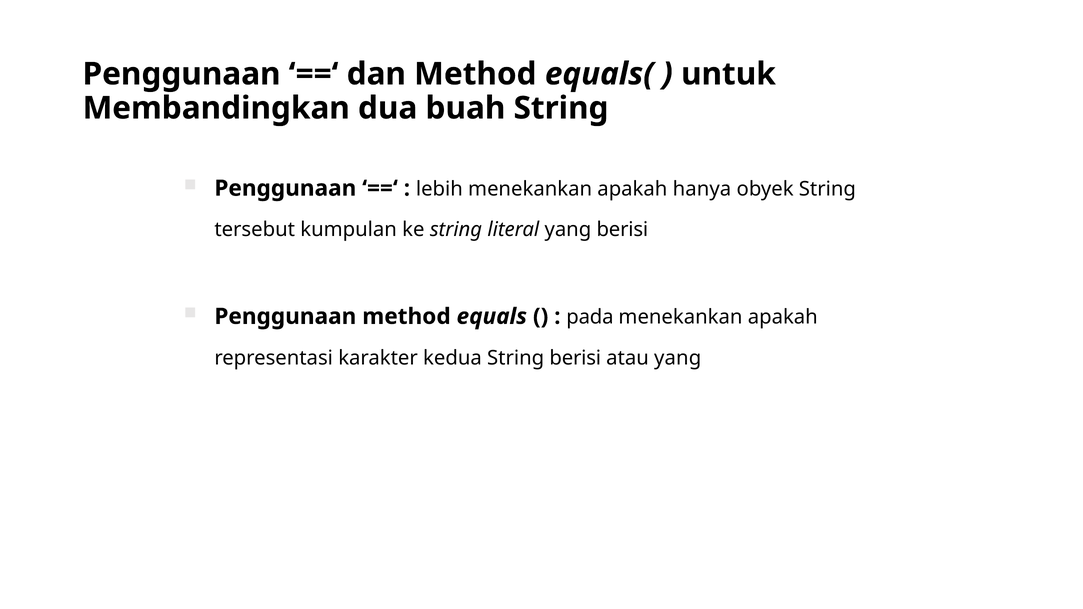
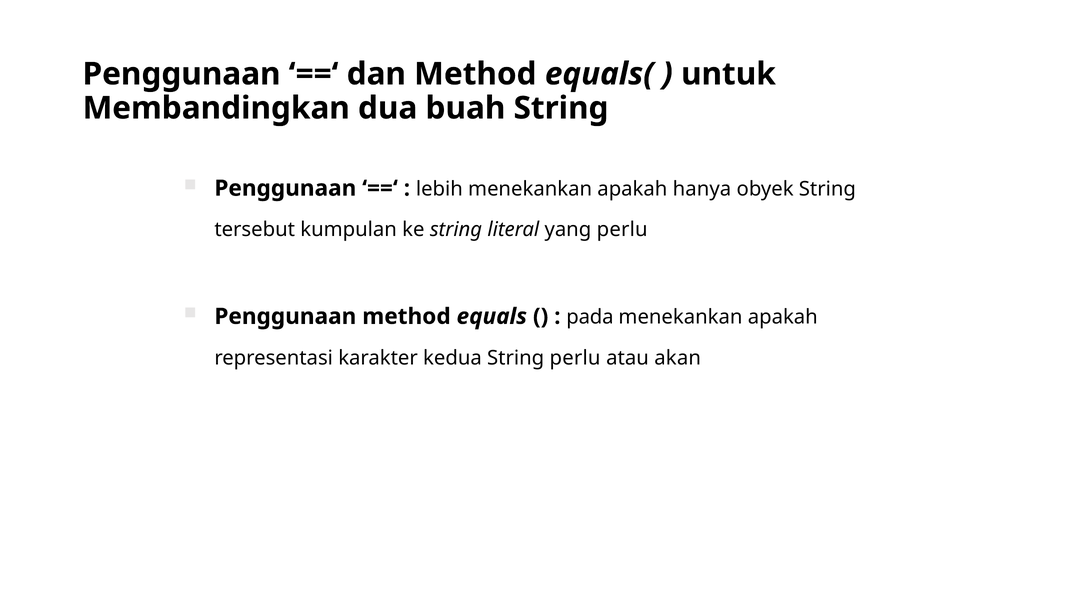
yang berisi: berisi -> perlu (622, 230)
String berisi: berisi -> perlu (575, 358)
atau yang: yang -> akan (678, 358)
